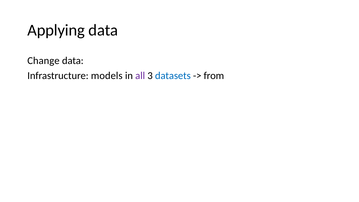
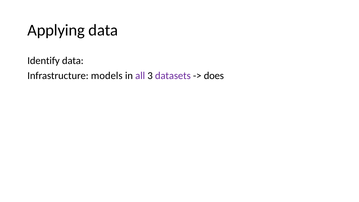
Change: Change -> Identify (44, 61)
datasets colour: blue -> purple (173, 76)
from: from -> does (214, 76)
